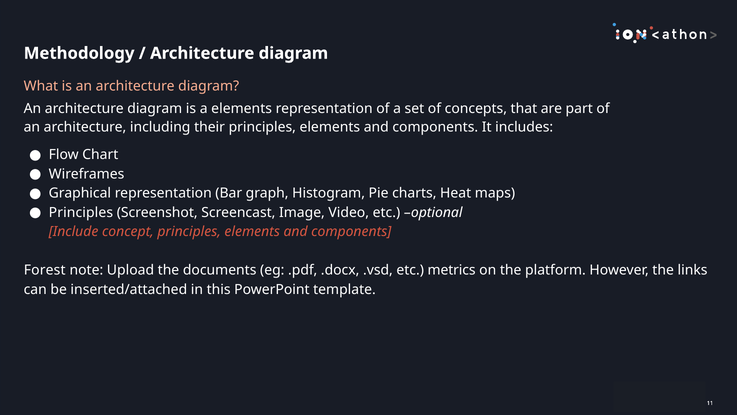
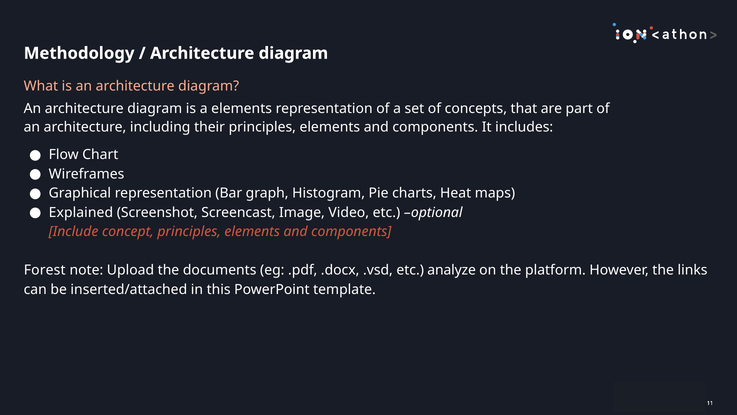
Principles: Principles -> Explained (81, 212)
metrics: metrics -> analyze (452, 270)
